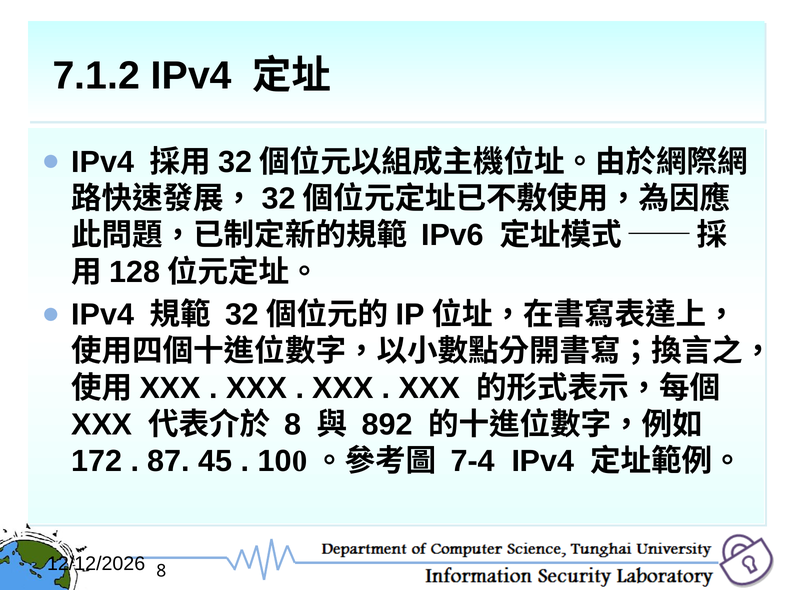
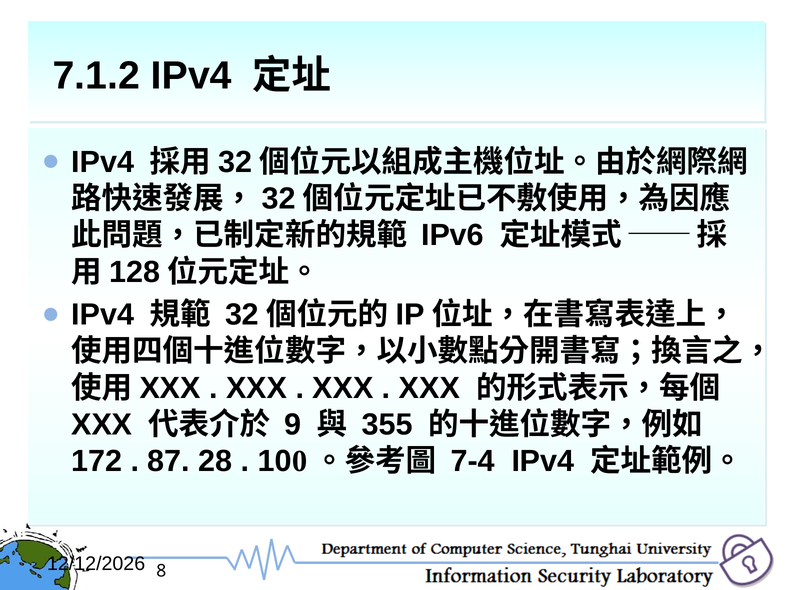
8: 8 -> 9 (293, 424)
892: 892 -> 355 (387, 424)
45: 45 -> 28 (215, 461)
